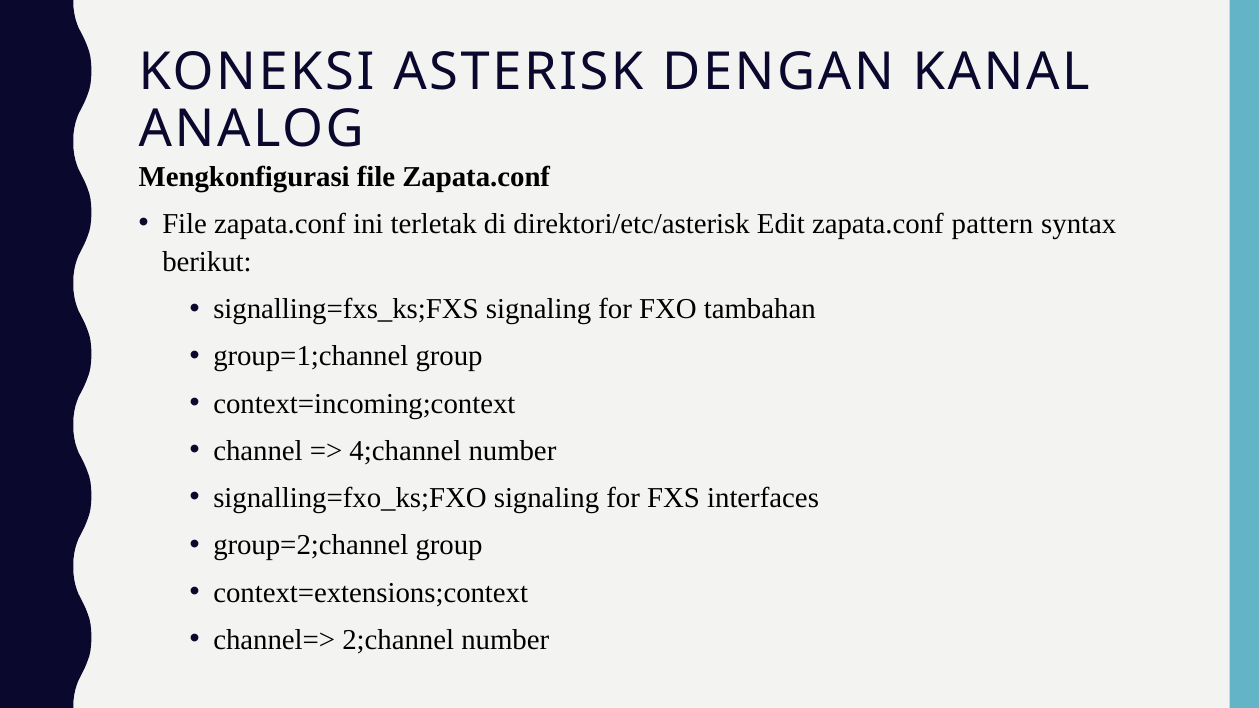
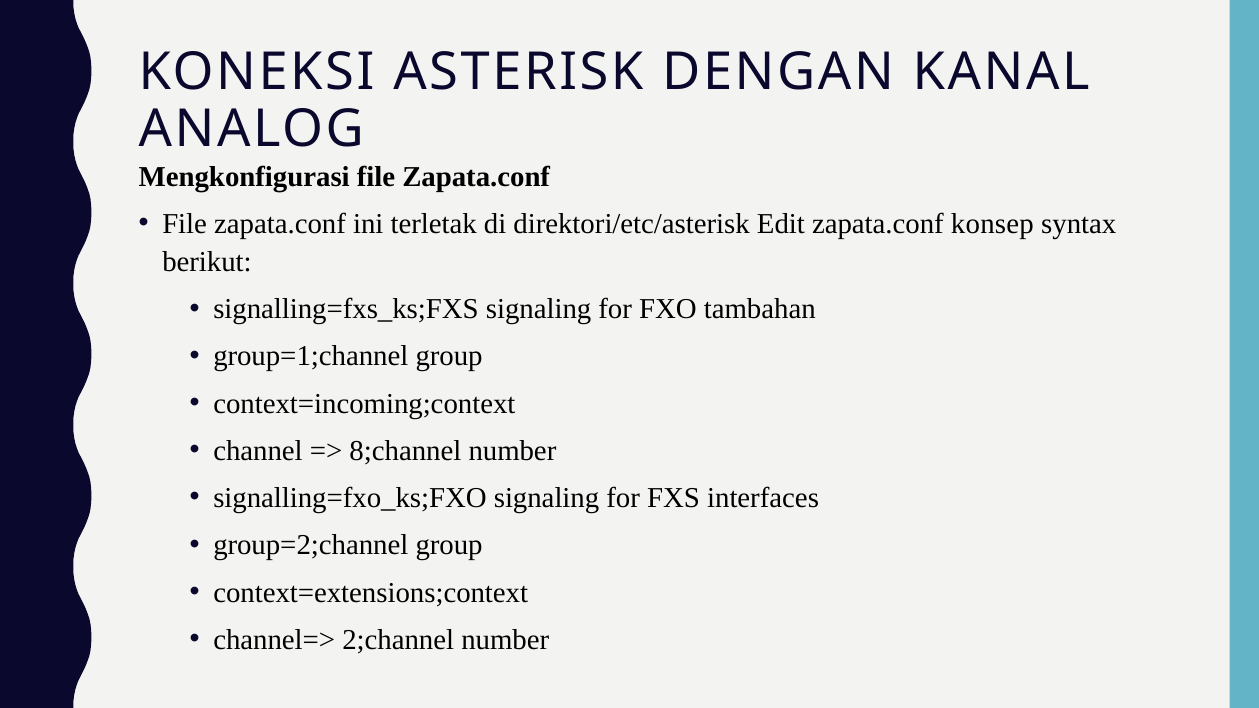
pattern: pattern -> konsep (992, 224)
4;channel: 4;channel -> 8;channel (405, 451)
